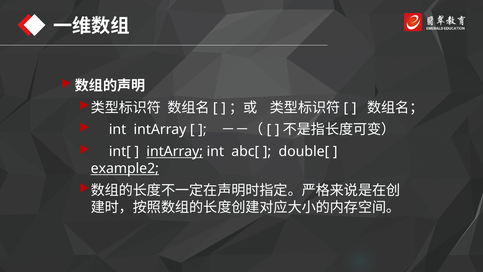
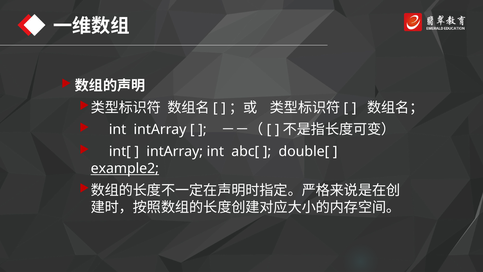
intArray underline: present -> none (175, 151)
